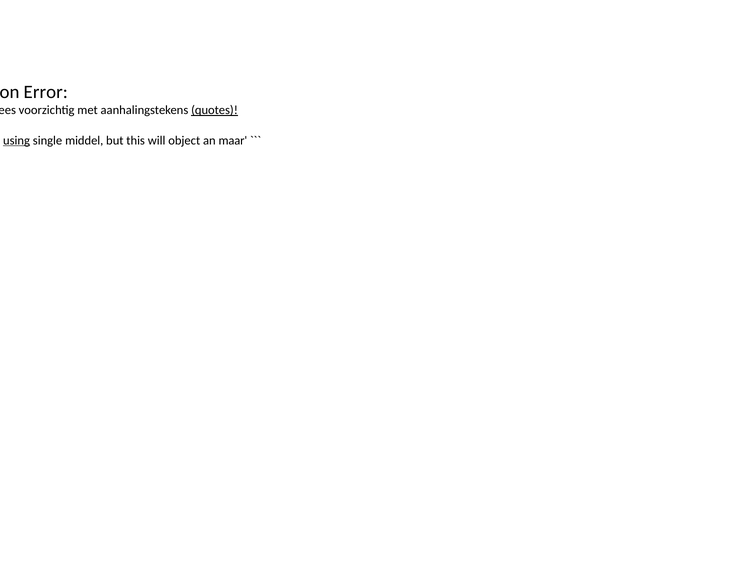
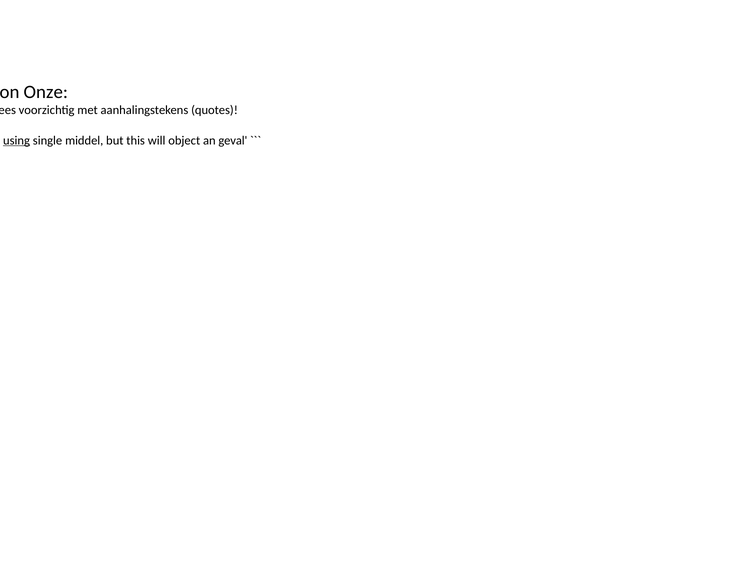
Error: Error -> Onze (46, 92)
quotes underline: present -> none (215, 110)
maar: maar -> geval (233, 140)
